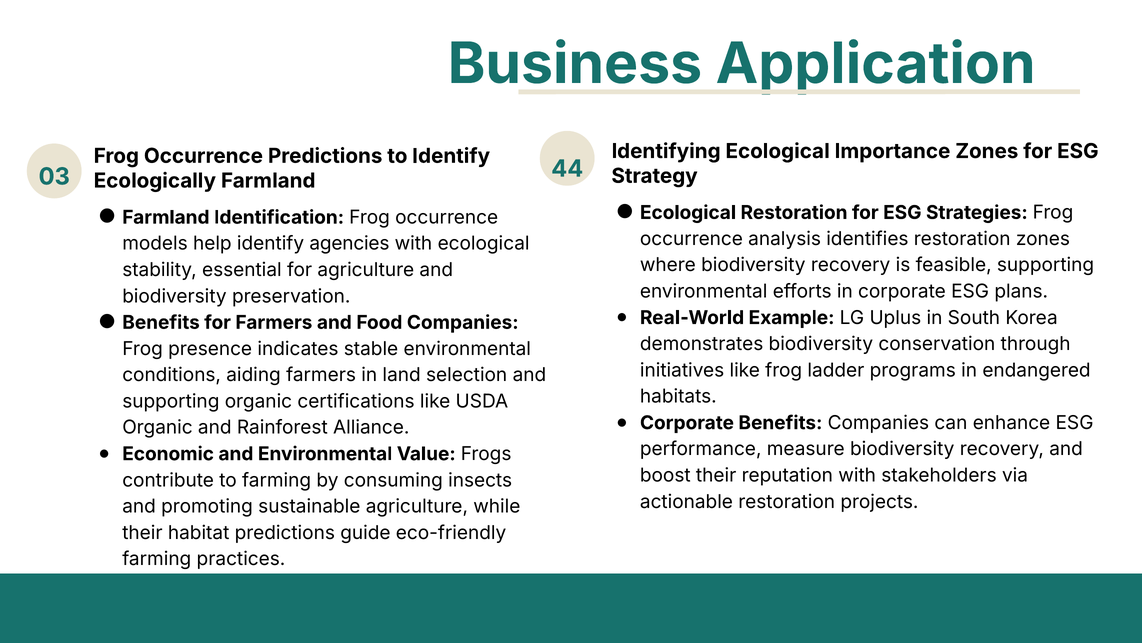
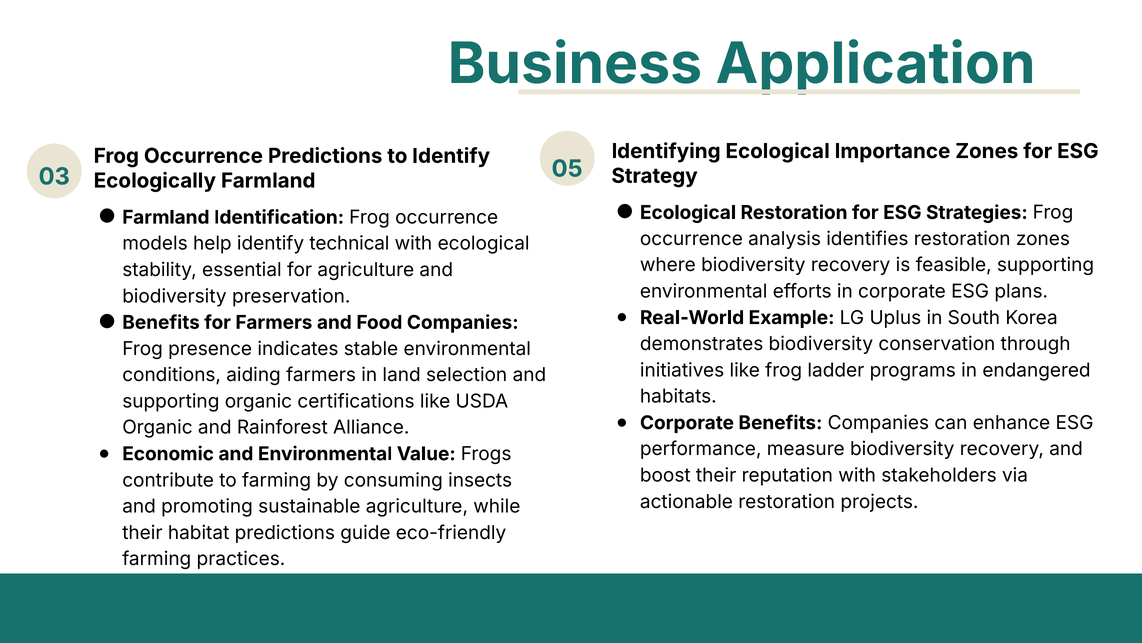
44: 44 -> 05 (567, 169)
agencies: agencies -> technical (349, 243)
